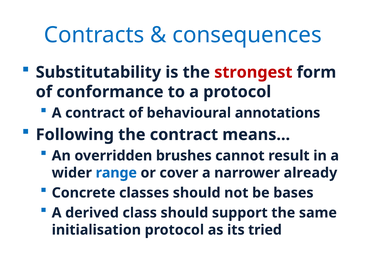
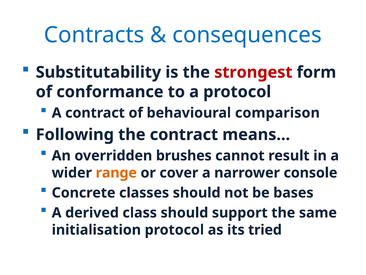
annotations: annotations -> comparison (277, 113)
range colour: blue -> orange (116, 173)
already: already -> console (311, 173)
